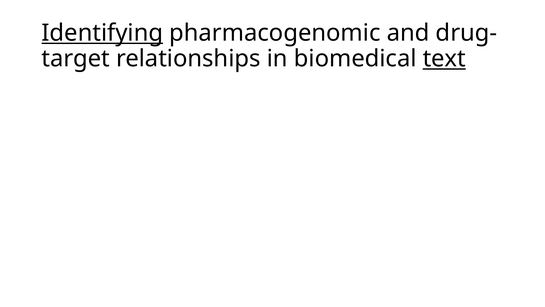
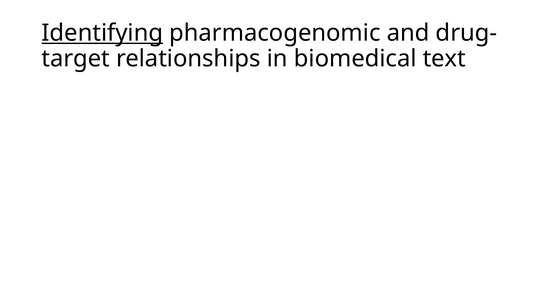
text underline: present -> none (444, 59)
